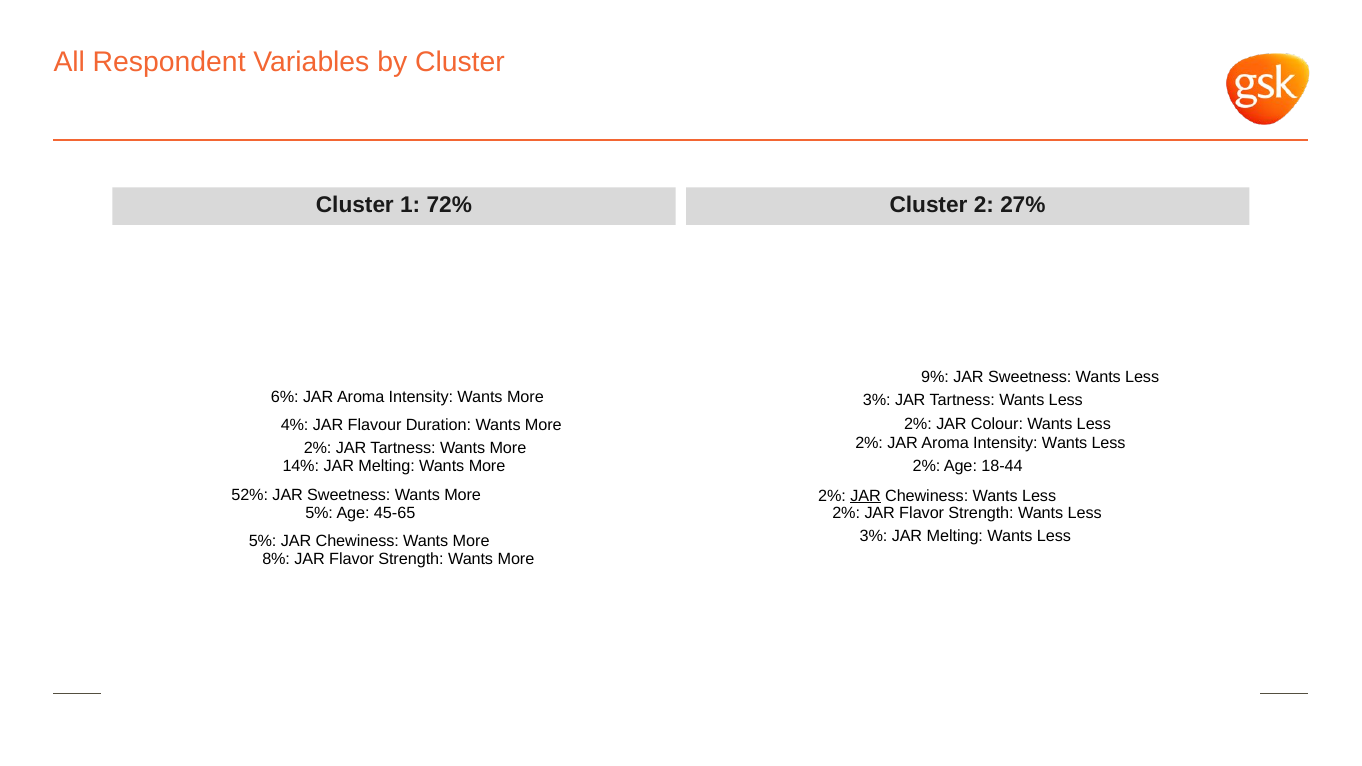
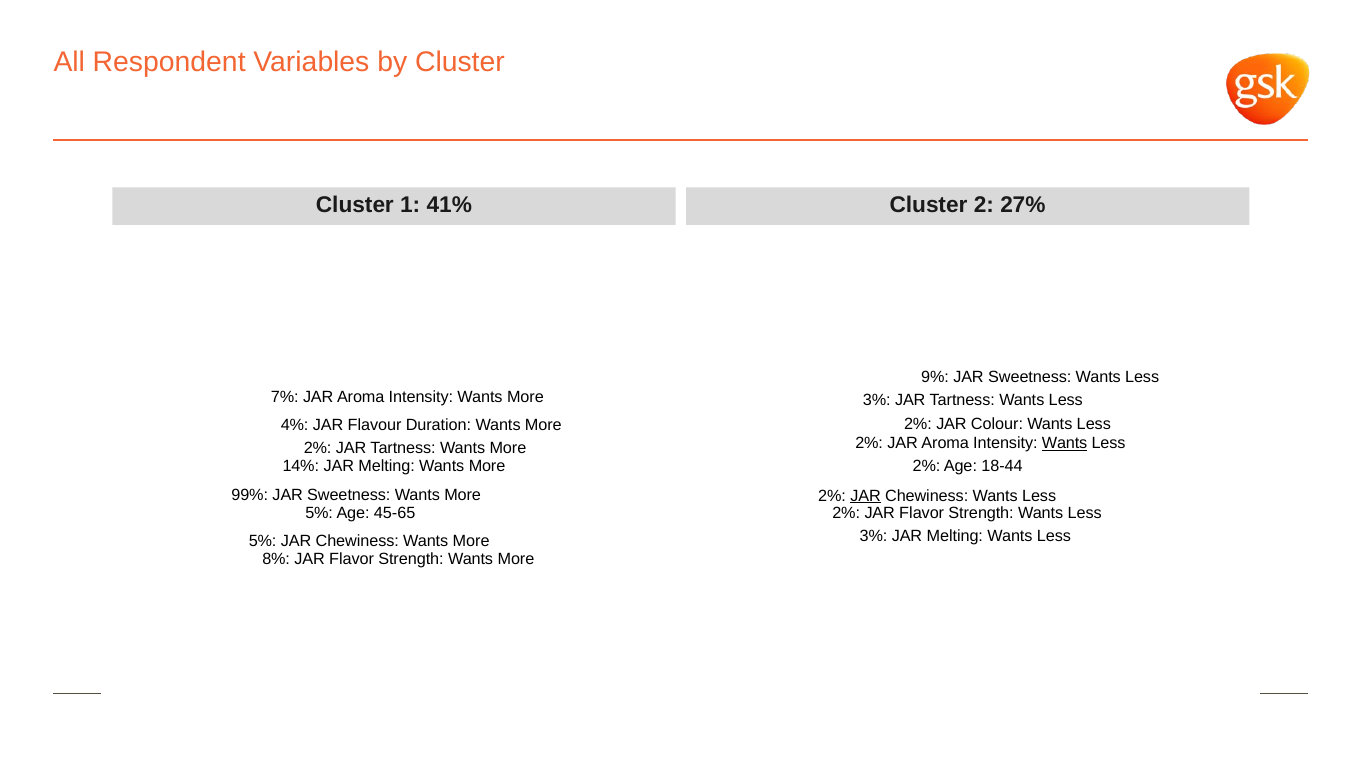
72%: 72% -> 41% (449, 205)
6%: 6% -> 7% (285, 397)
Wants underline: none -> present (1065, 443)
52%: 52% -> 99% (250, 496)
